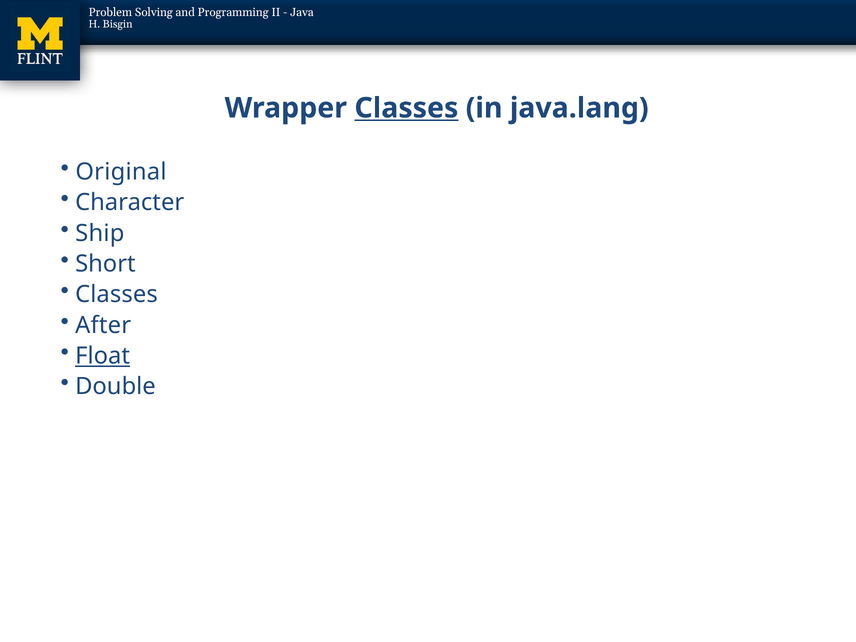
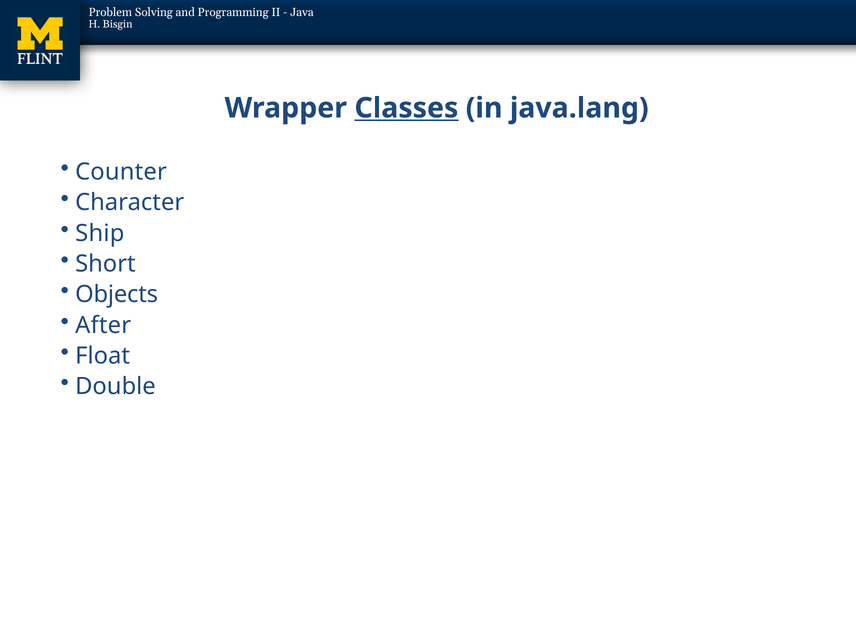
Original: Original -> Counter (121, 172)
Classes: Classes -> Objects (117, 295)
Float underline: present -> none (103, 356)
